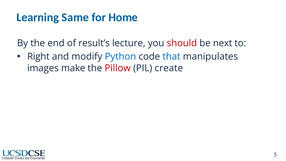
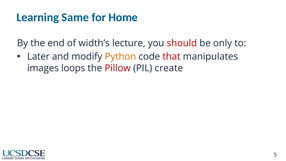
result’s: result’s -> width’s (94, 43)
next: next -> only (223, 43)
Right: Right -> Later (38, 57)
Python colour: blue -> orange (120, 57)
that colour: blue -> red (171, 57)
make: make -> loops (73, 68)
